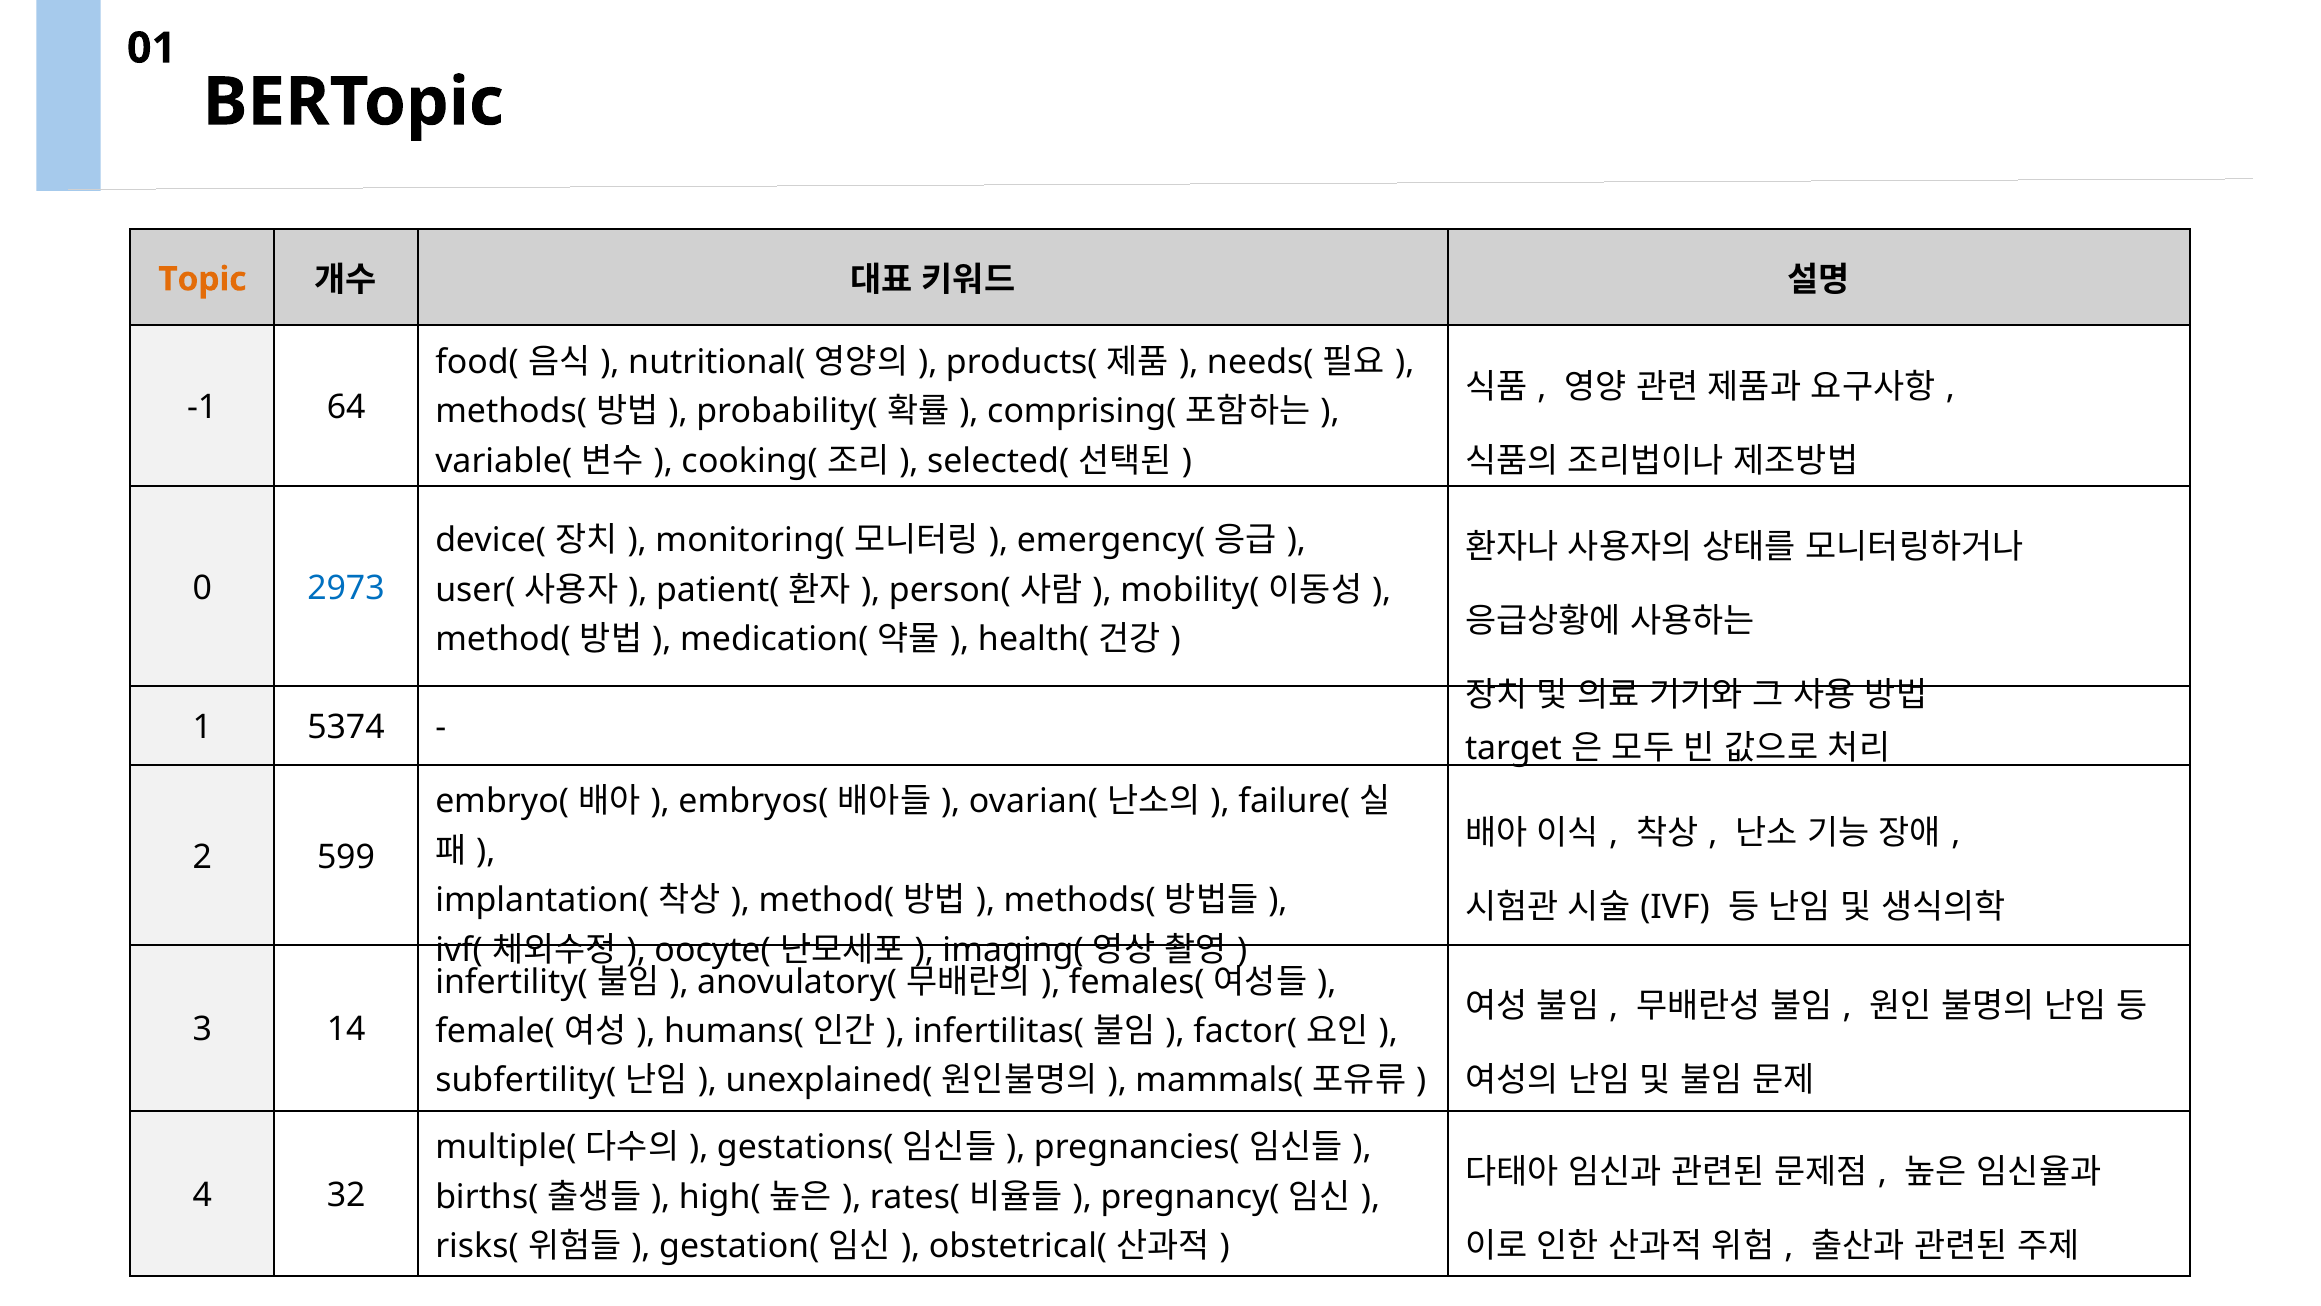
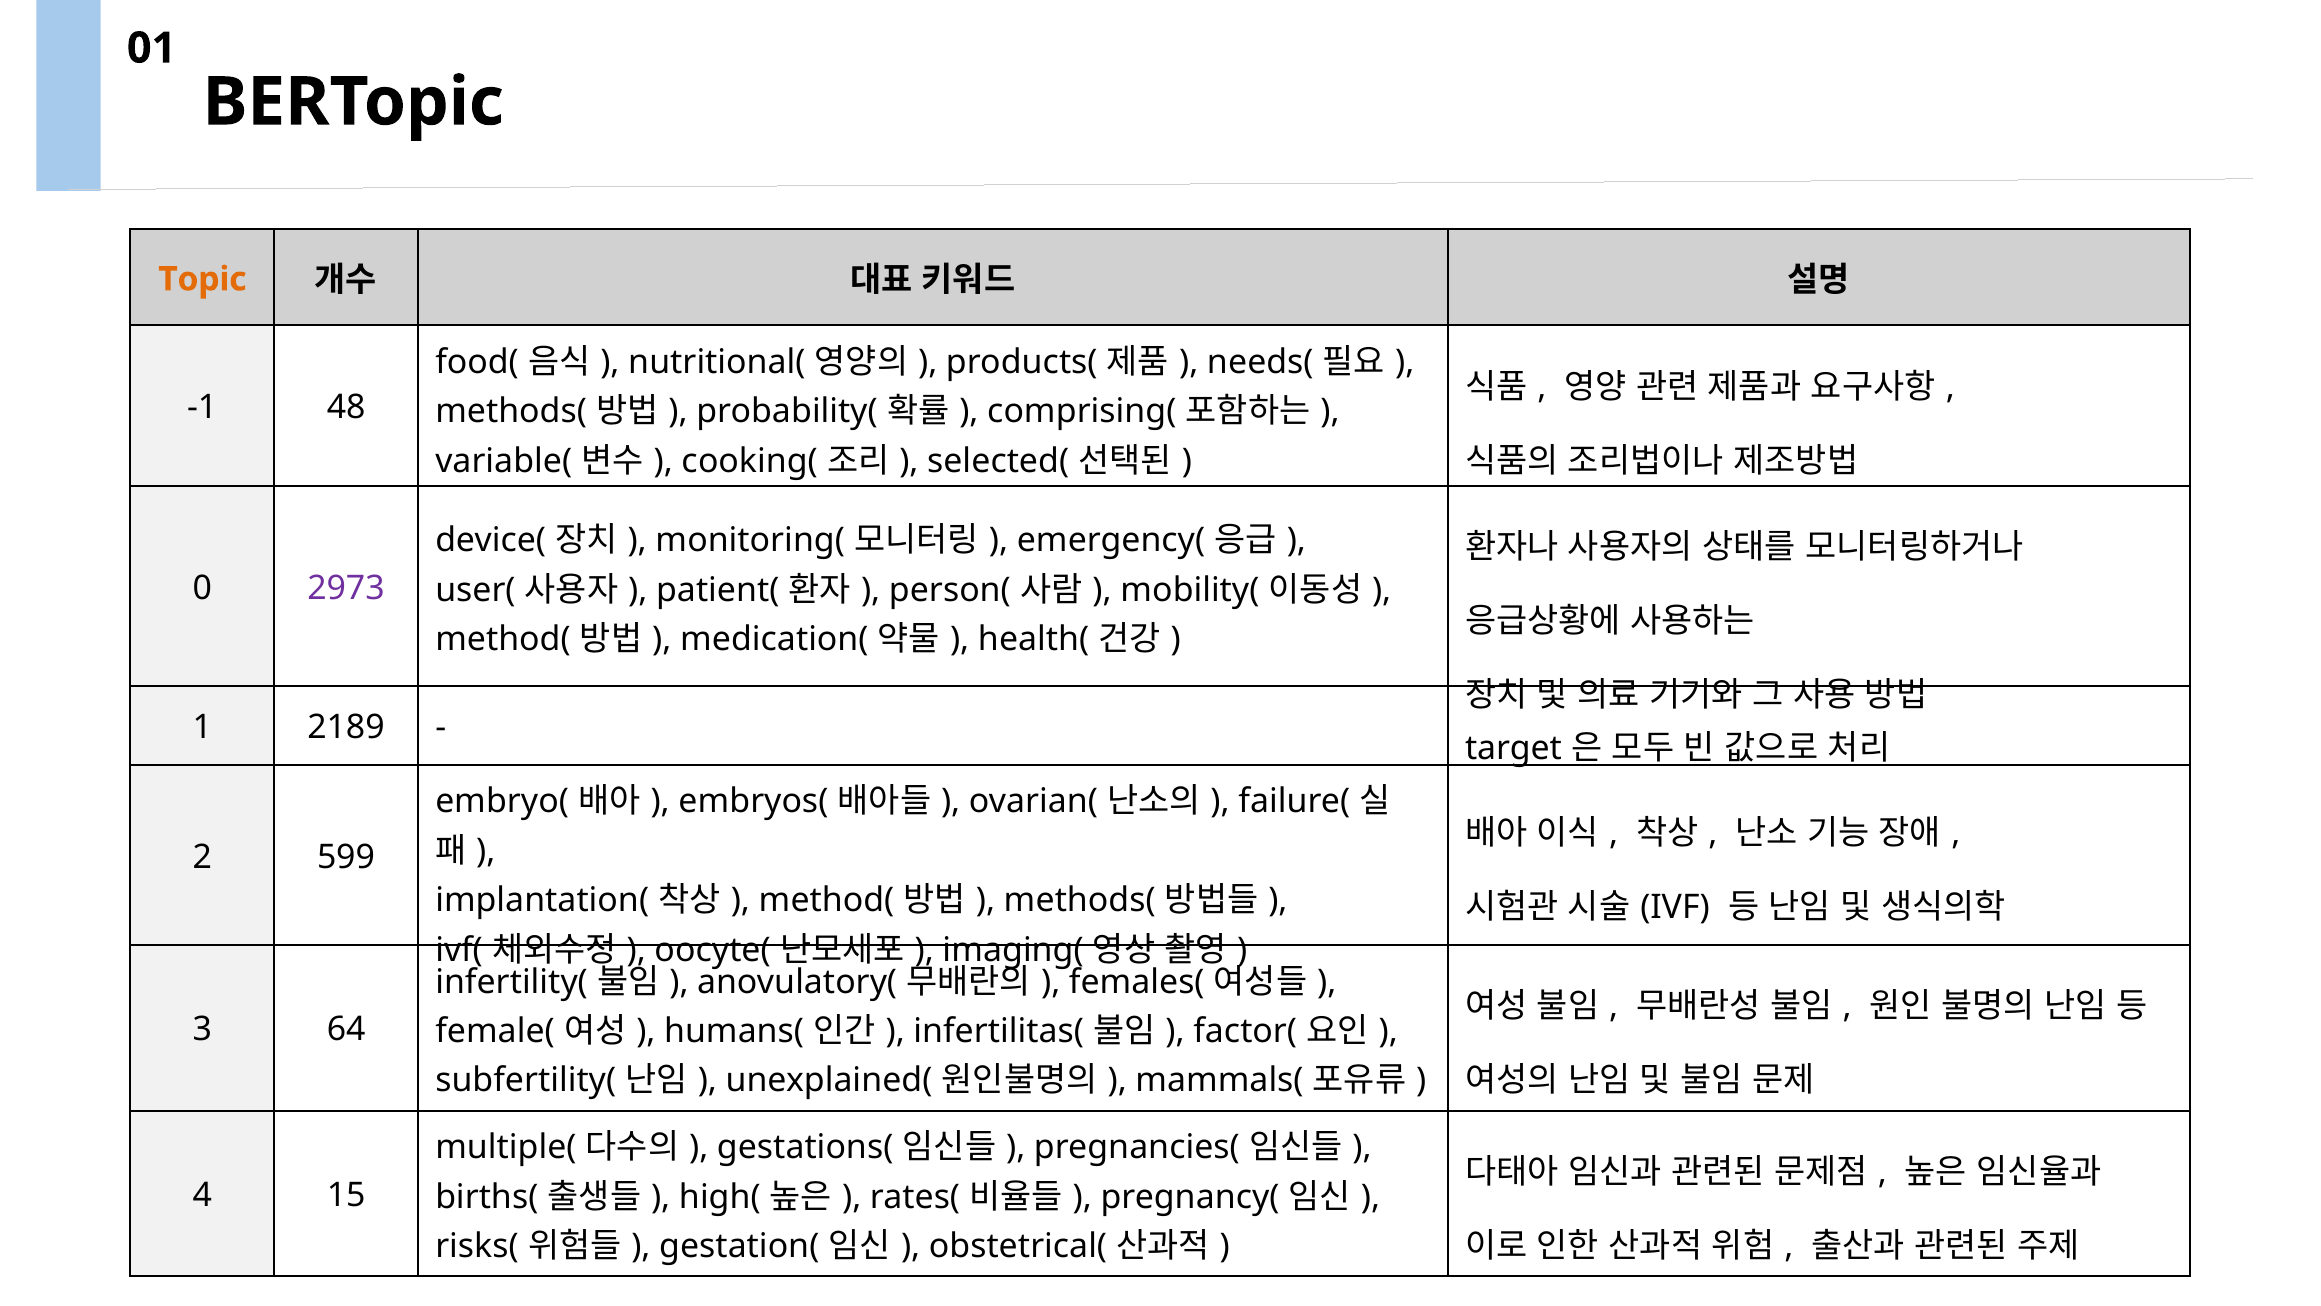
64: 64 -> 48 (346, 408)
2973 colour: blue -> purple (346, 588)
5374: 5374 -> 2189 (346, 727)
14: 14 -> 64 (346, 1029)
32: 32 -> 15 (346, 1195)
